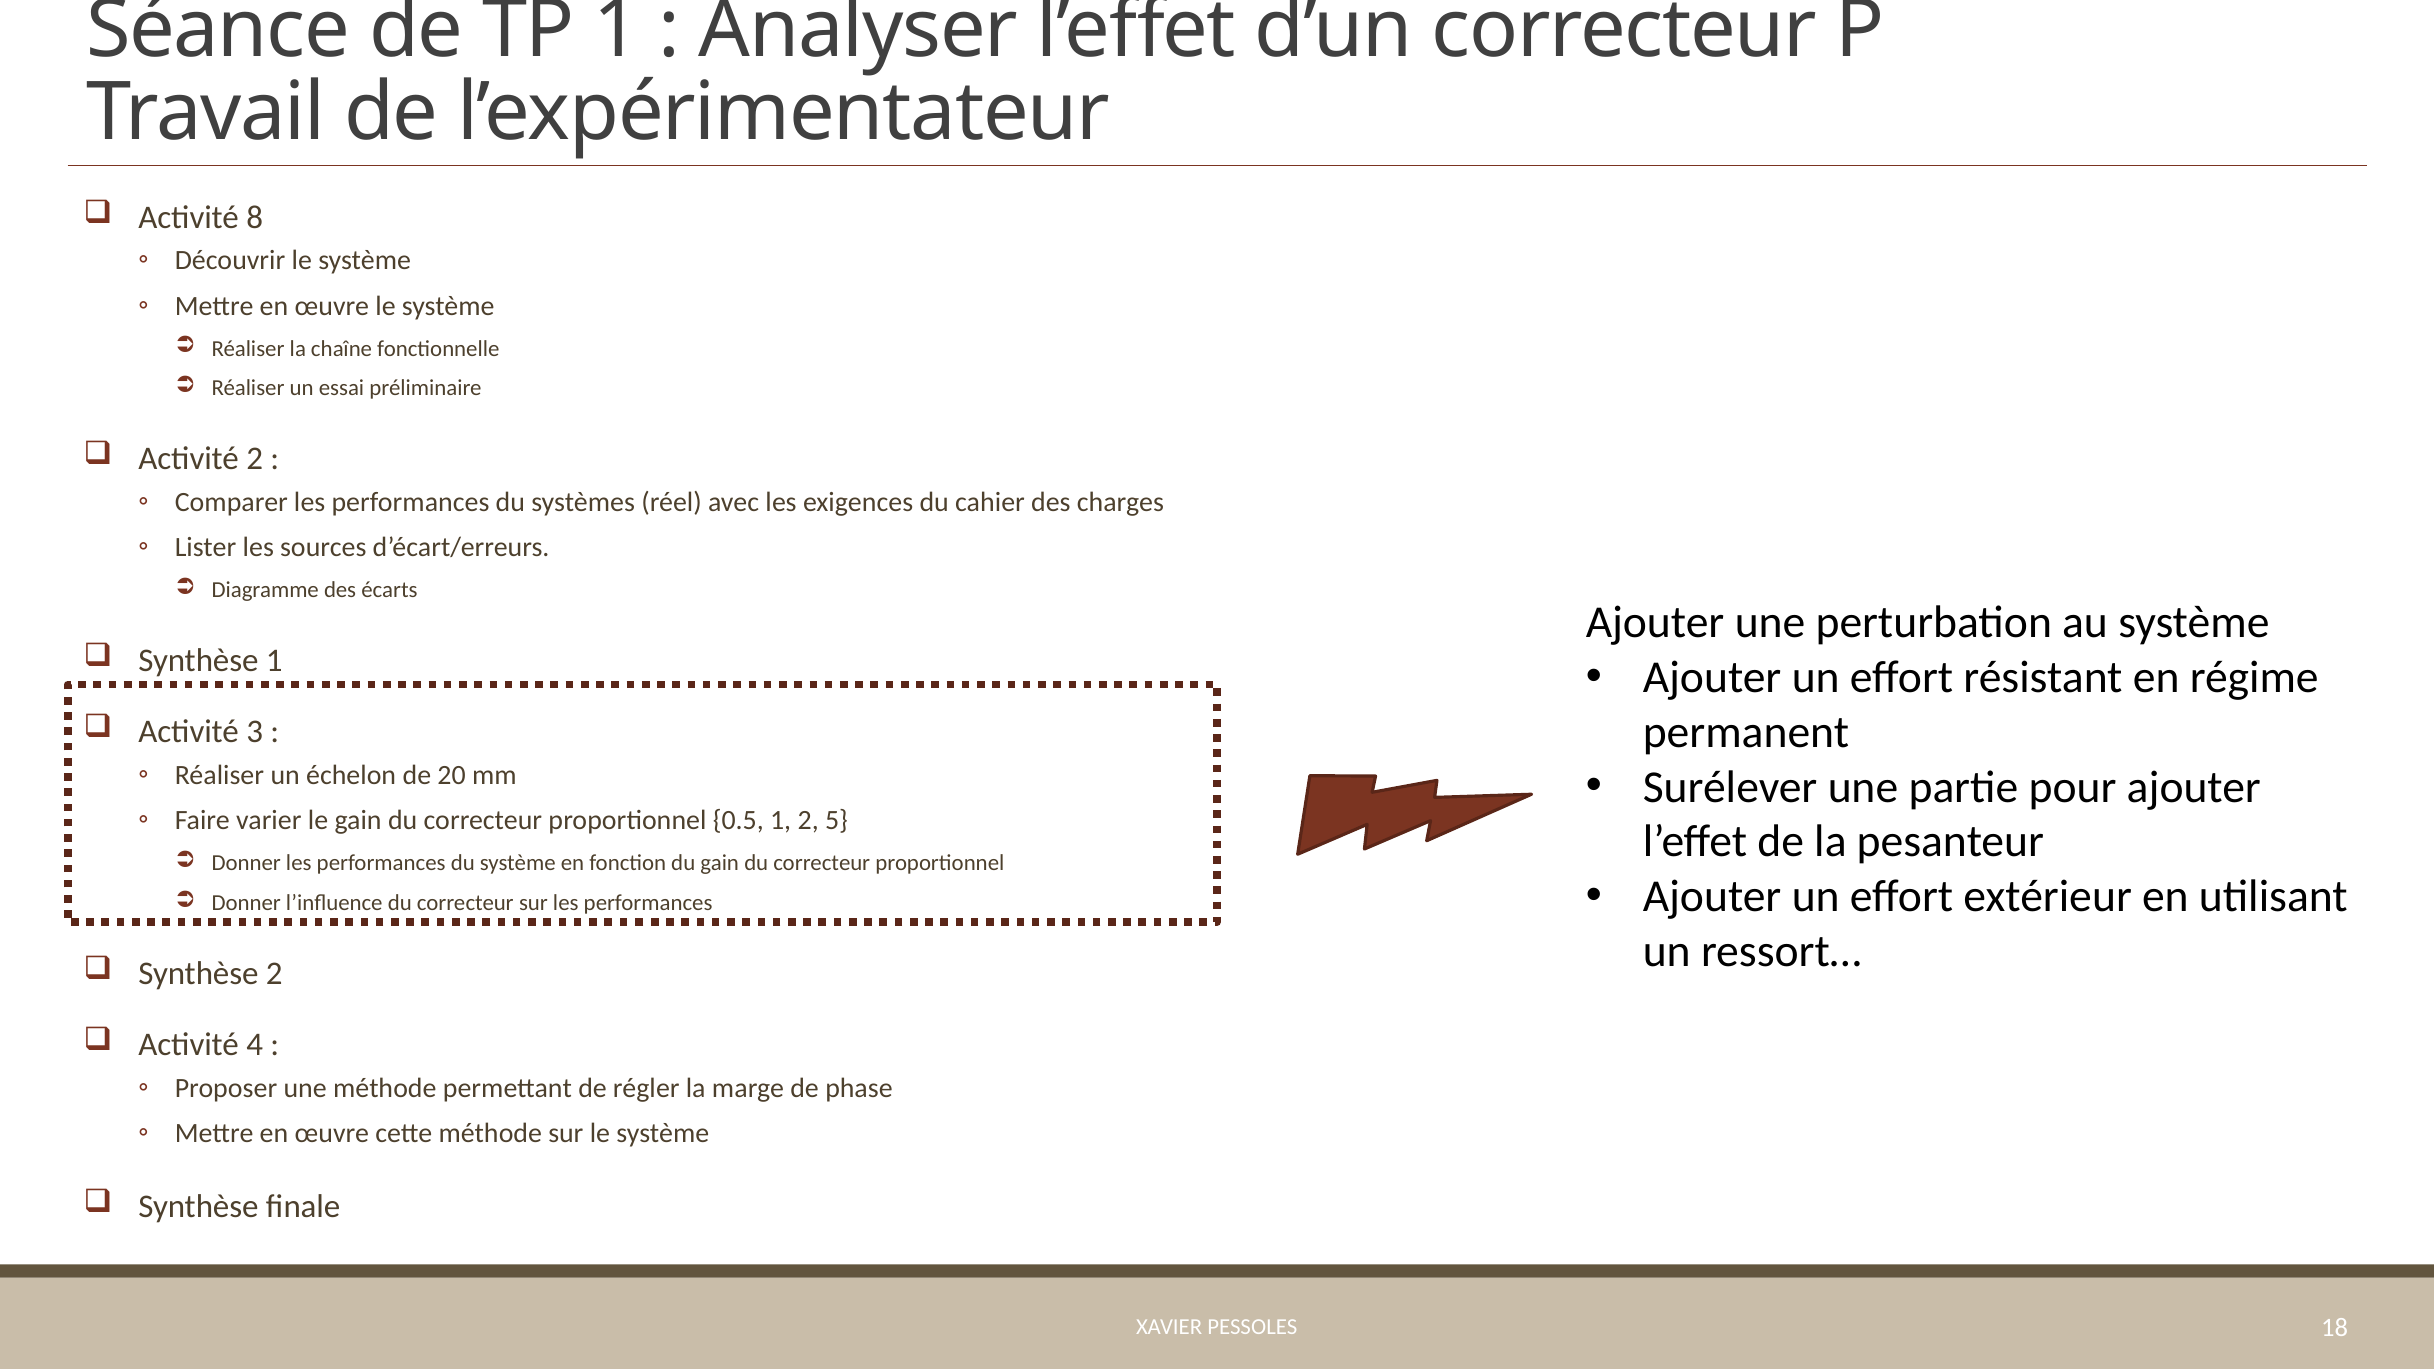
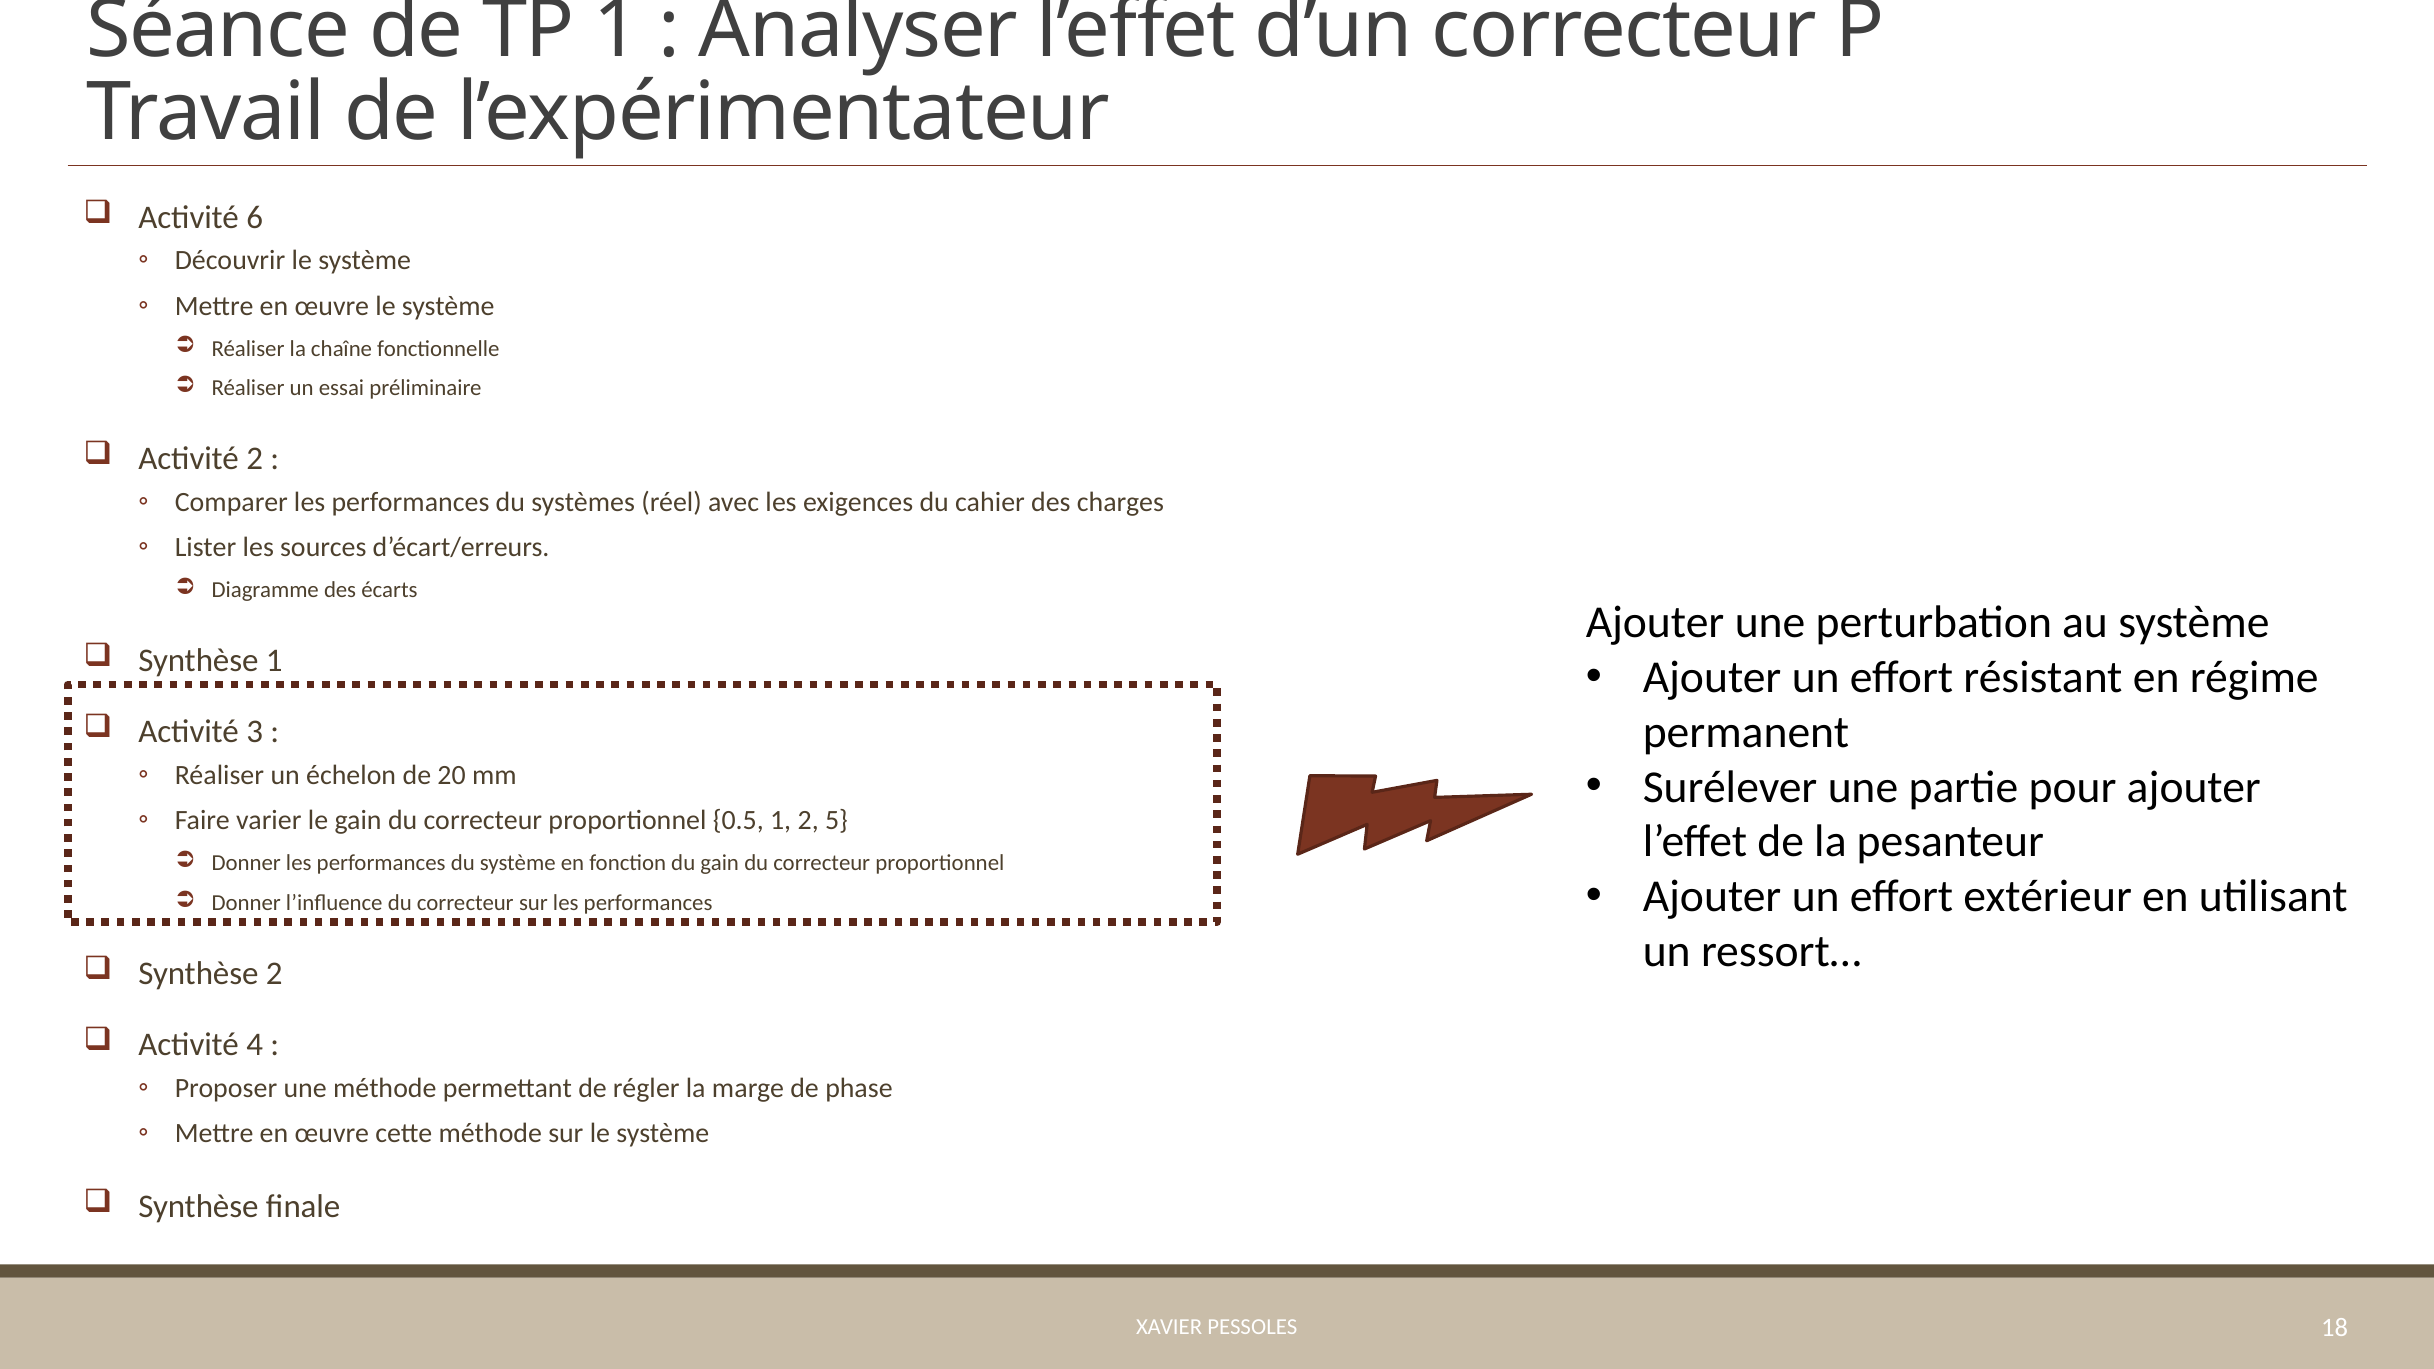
8: 8 -> 6 (255, 217)
